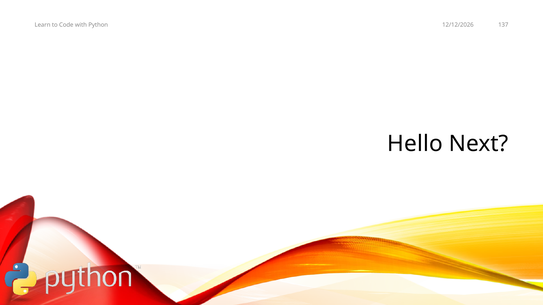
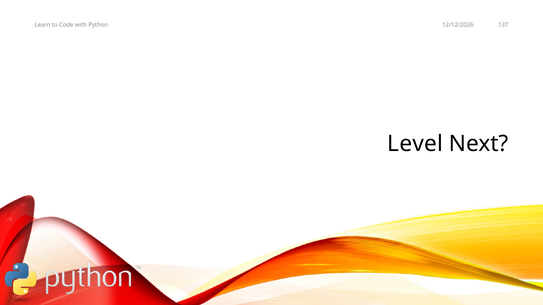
Hello: Hello -> Level (415, 144)
